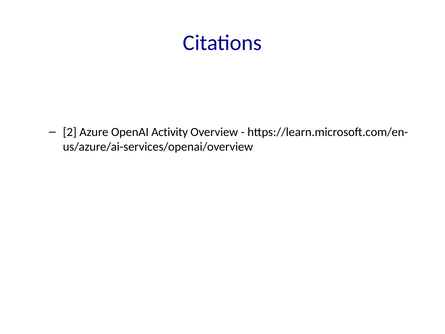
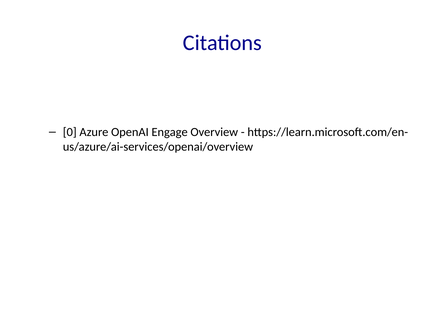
2: 2 -> 0 (70, 132)
Activity: Activity -> Engage (170, 132)
